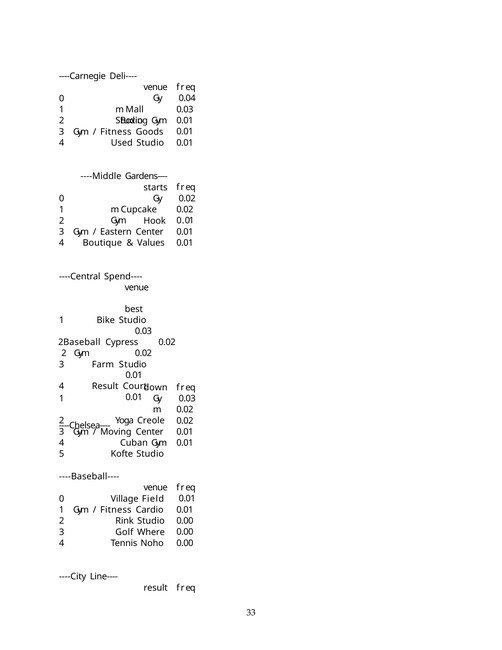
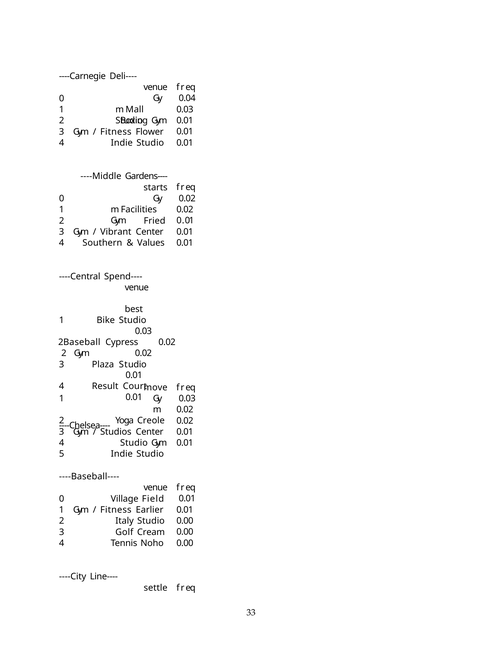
Goods: Goods -> Flower (150, 132)
Used: Used -> Indie (122, 143)
Cupcake: Cupcake -> Facilities (139, 209)
Hook: Hook -> Fried (155, 221)
Eastern: Eastern -> Vibrant (116, 232)
Boutique: Boutique -> Southern (102, 243)
Farm: Farm -> Plaza (103, 364)
down: down -> move (156, 387)
Moving: Moving -> Studios (116, 432)
Cuban: Cuban -> Studio (134, 443)
Kofte: Kofte -> Indie (122, 454)
Cardio: Cardio -> Earlier (150, 510)
Rink: Rink -> Italy (125, 521)
Where: Where -> Cream (151, 532)
result: result -> settle (156, 587)
